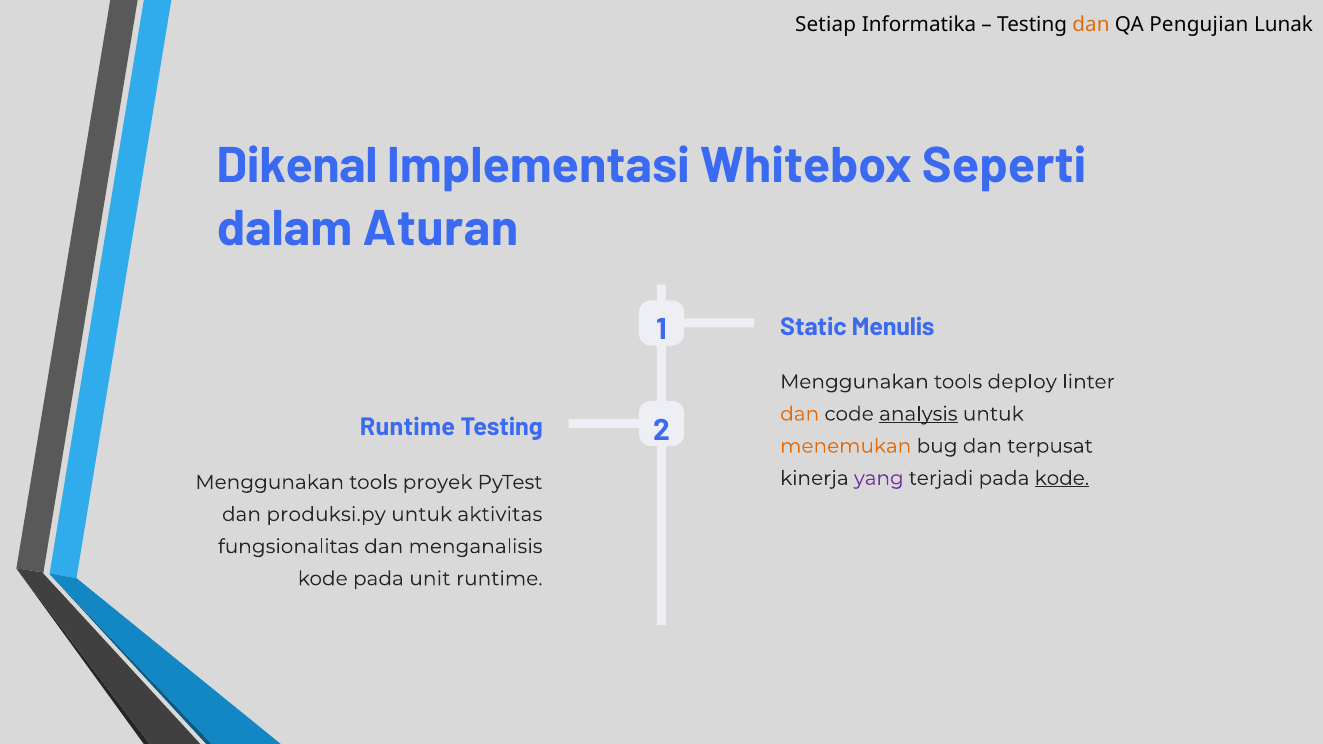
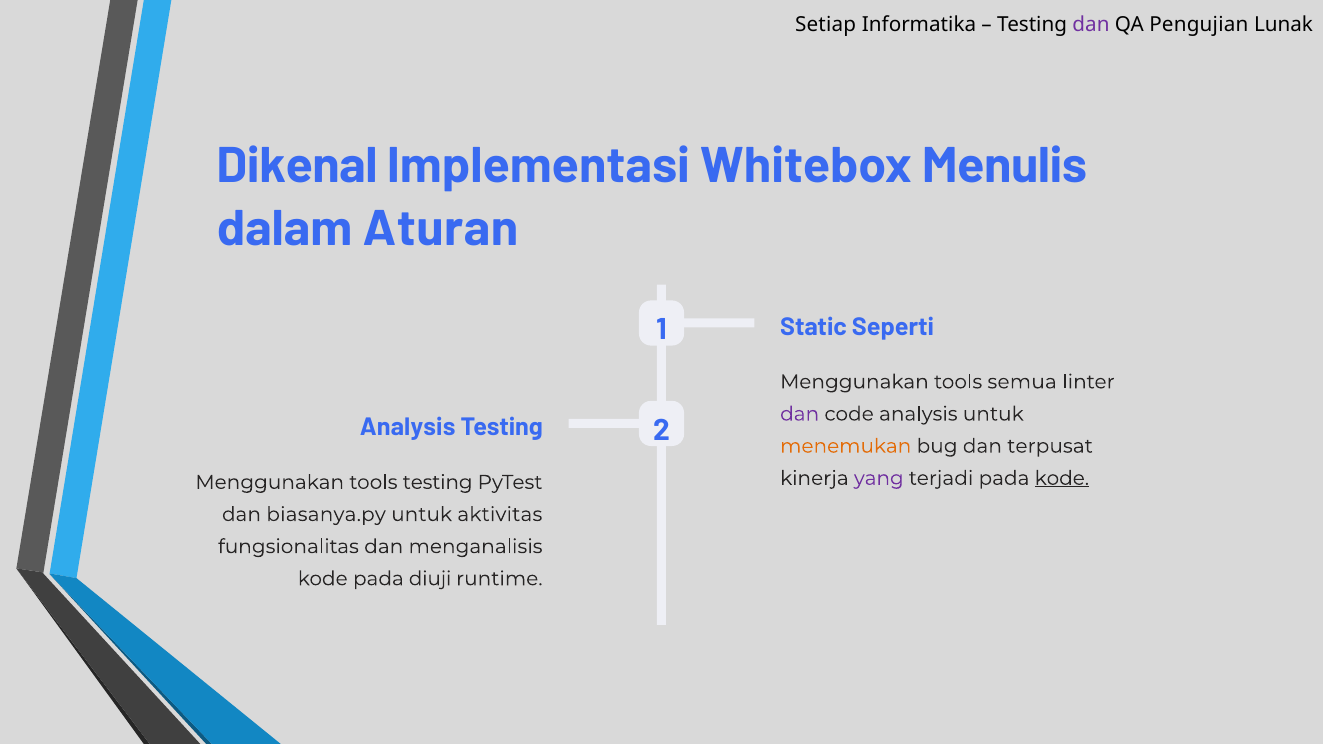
dan colour: orange -> purple (1091, 25)
Seperti: Seperti -> Menulis (1004, 166)
Menulis: Menulis -> Seperti (893, 327)
deploy: deploy -> semua (1022, 382)
dan colour: orange -> purple (800, 414)
analysis underline: present -> none (918, 414)
Runtime: Runtime -> Analysis (408, 427)
tools proyek: proyek -> testing (438, 482)
produksi.py: produksi.py -> biasanya.py (326, 515)
unit: unit -> diuji (430, 579)
